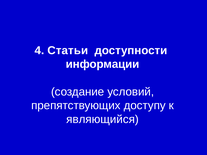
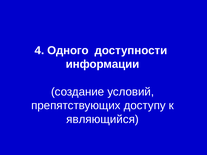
Статьи: Статьи -> Одного (68, 50)
